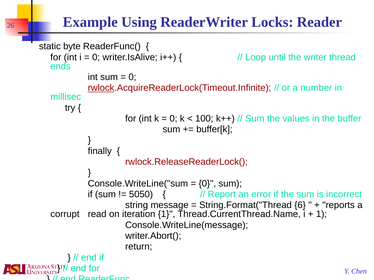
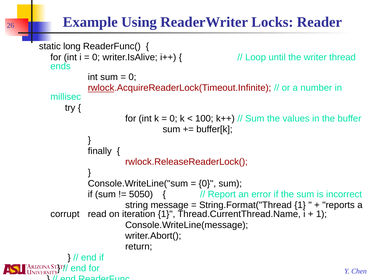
byte: byte -> long (72, 46)
String.Format("Thread 6: 6 -> 1 (300, 206)
